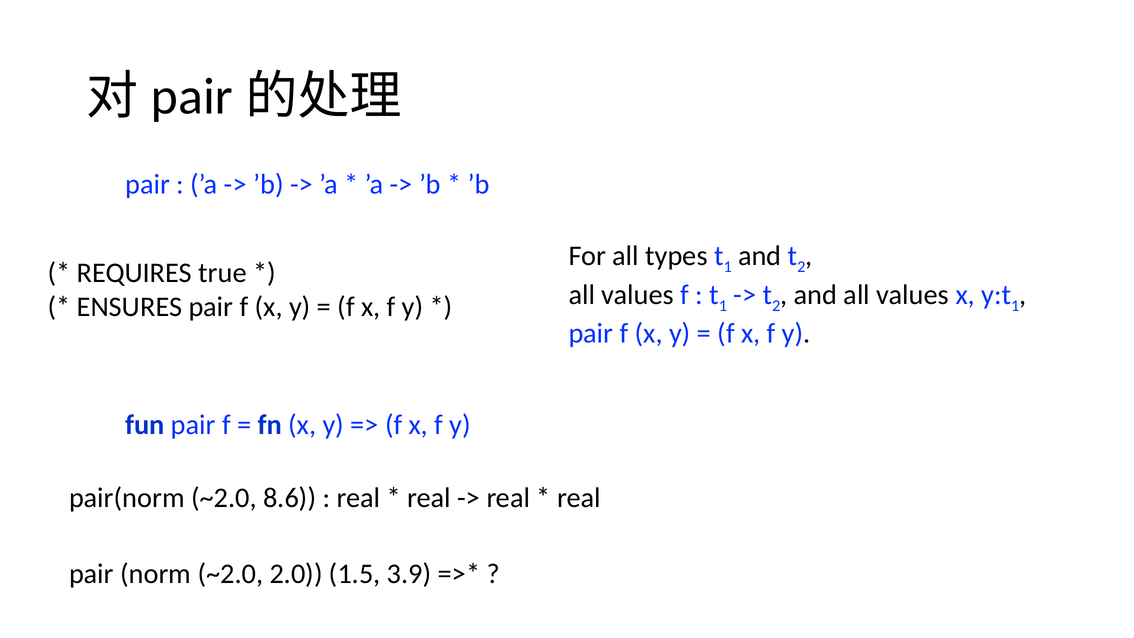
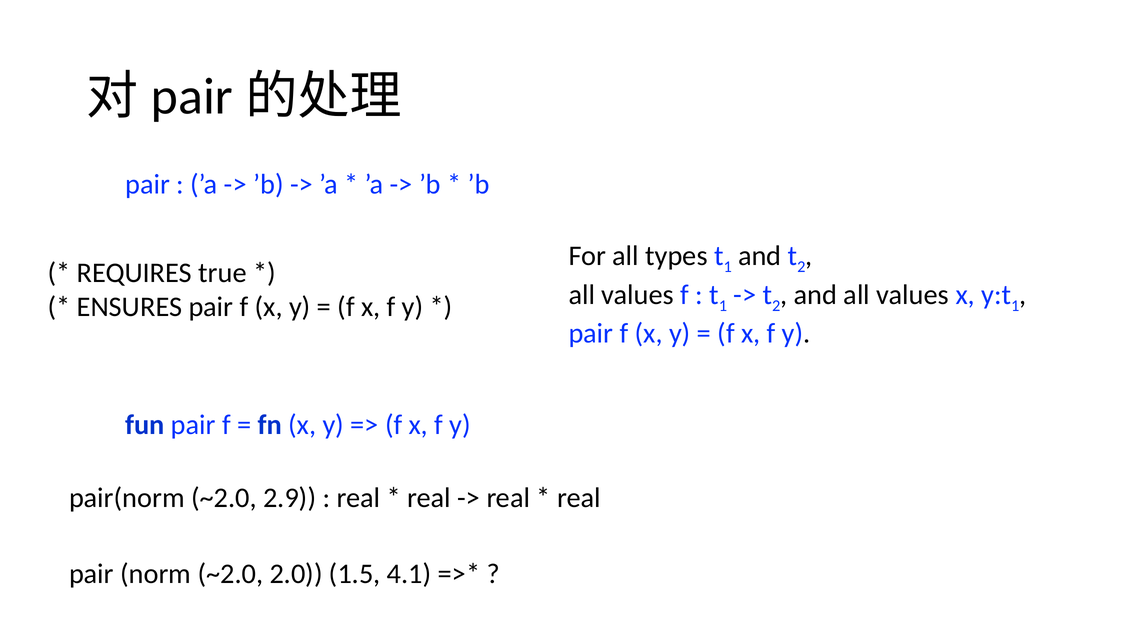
8.6: 8.6 -> 2.9 (290, 498)
3.9: 3.9 -> 4.1 (409, 574)
